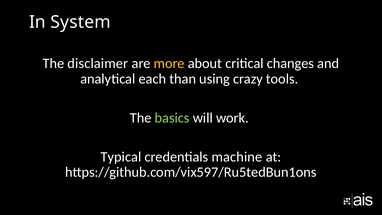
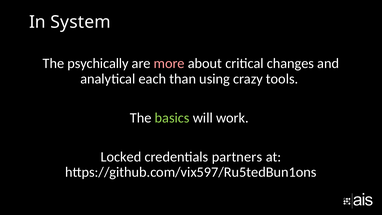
disclaimer: disclaimer -> psychically (98, 63)
more colour: yellow -> pink (169, 63)
Typical: Typical -> Locked (121, 157)
machine: machine -> partners (237, 157)
